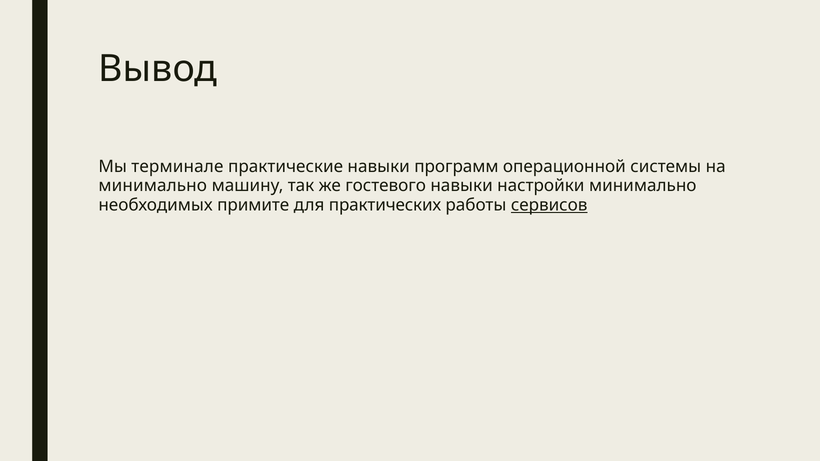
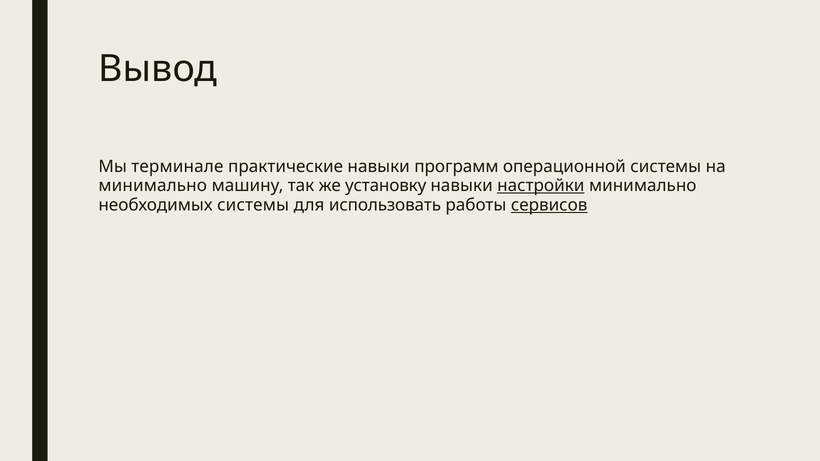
гостевого: гостевого -> установку (386, 186)
настройки underline: none -> present (541, 186)
необходимых примите: примите -> системы (253, 205)
практических: практических -> использовать (385, 205)
